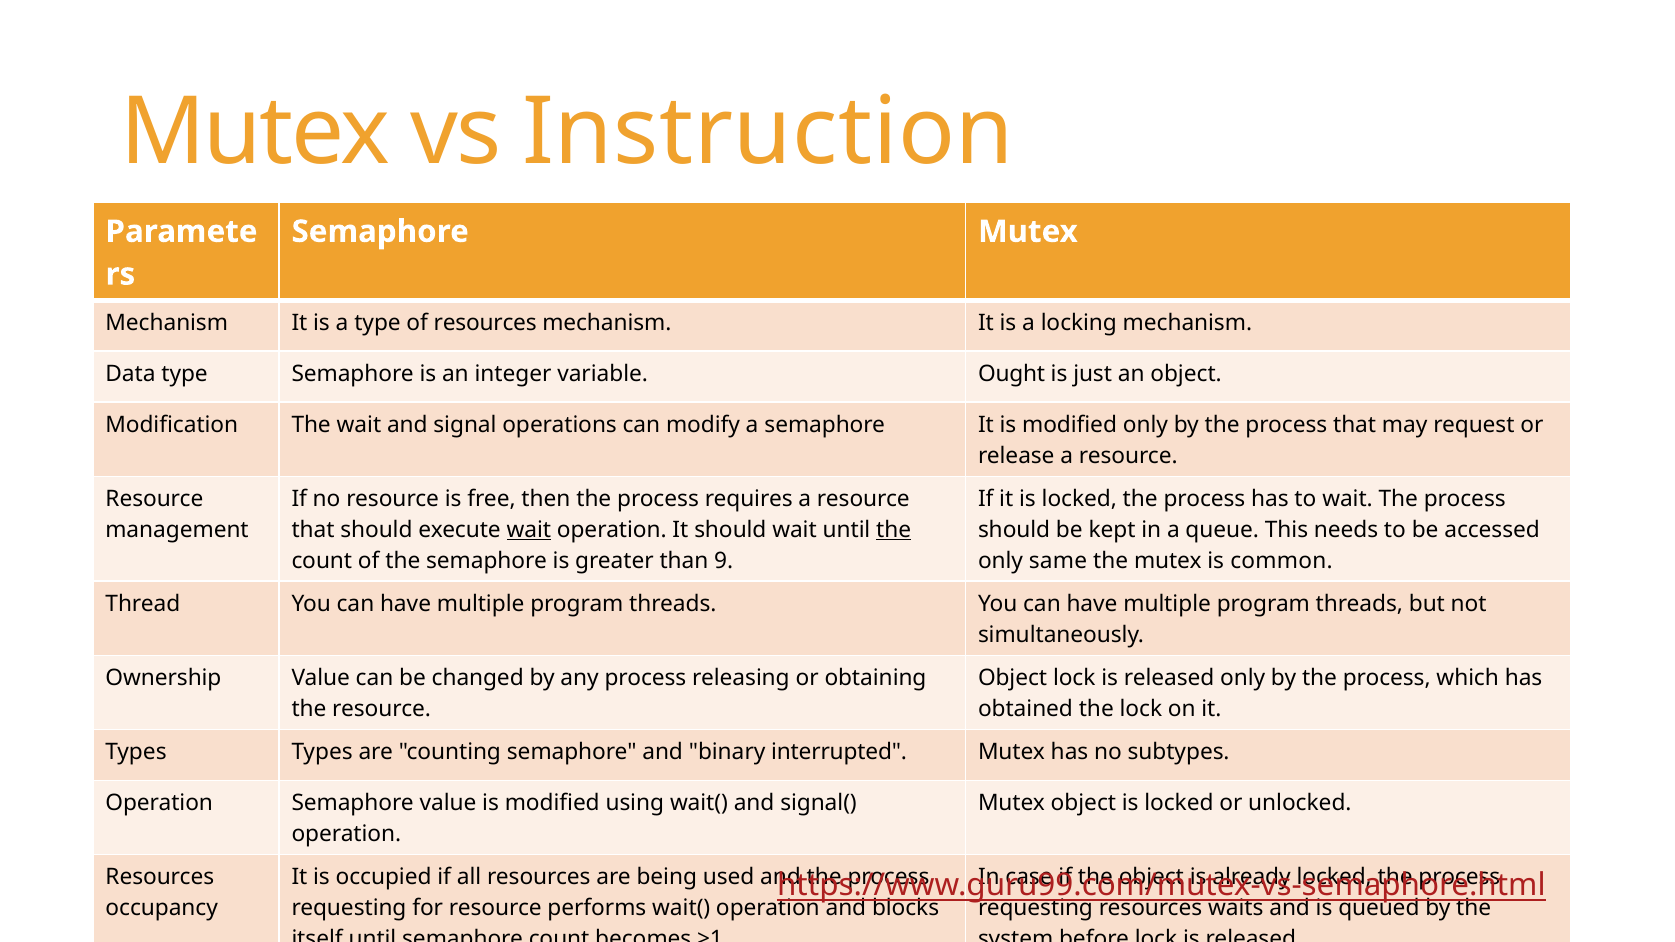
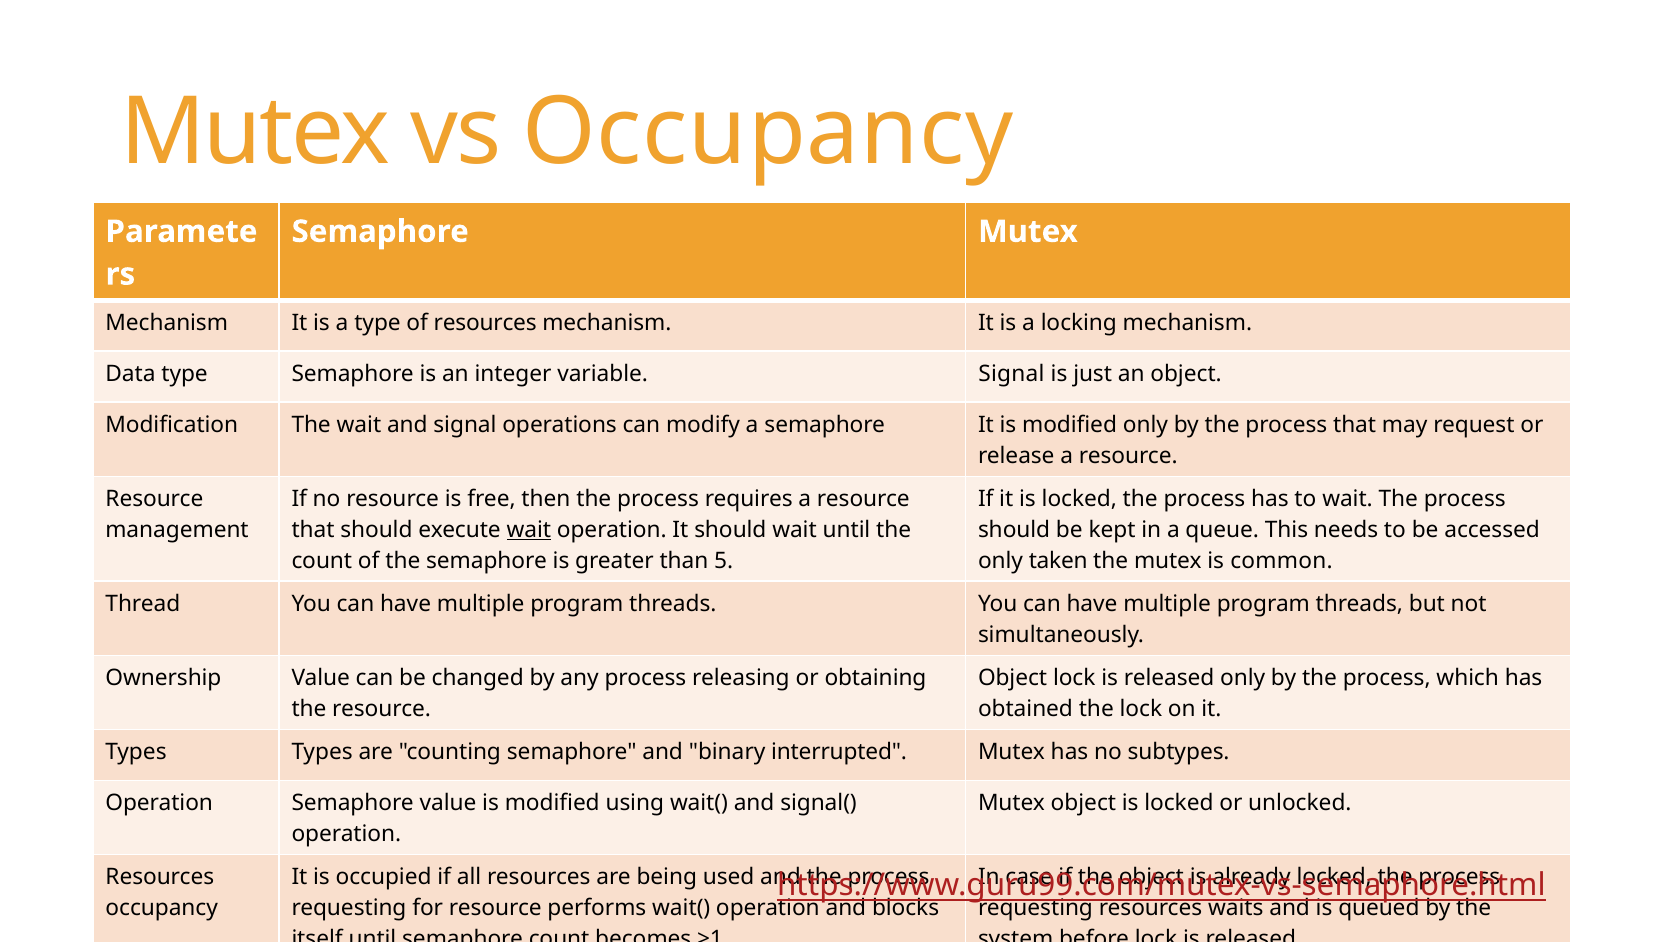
vs Instruction: Instruction -> Occupancy (768, 133)
variable Ought: Ought -> Signal (1011, 374)
the underline: present -> none (894, 530)
9: 9 -> 5 (724, 561)
same: same -> taken (1058, 561)
